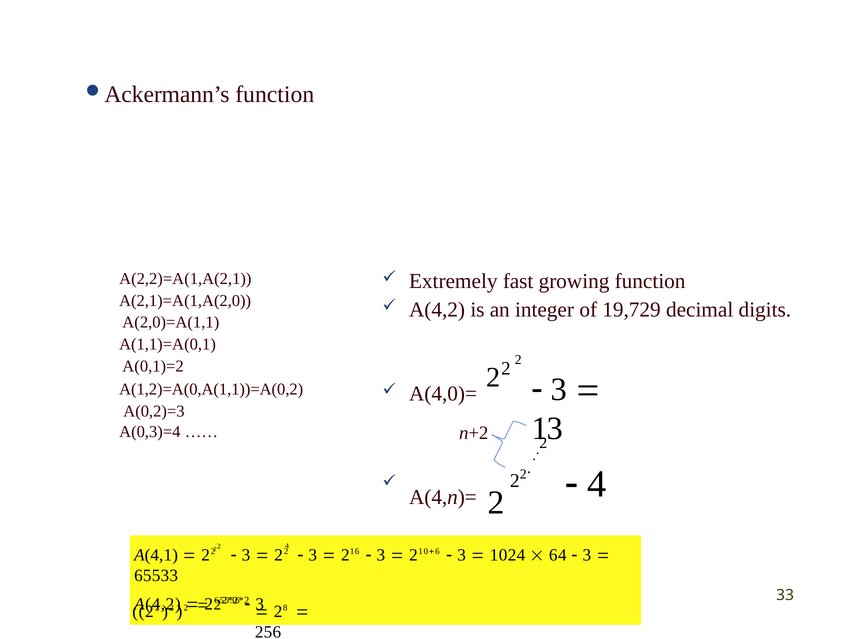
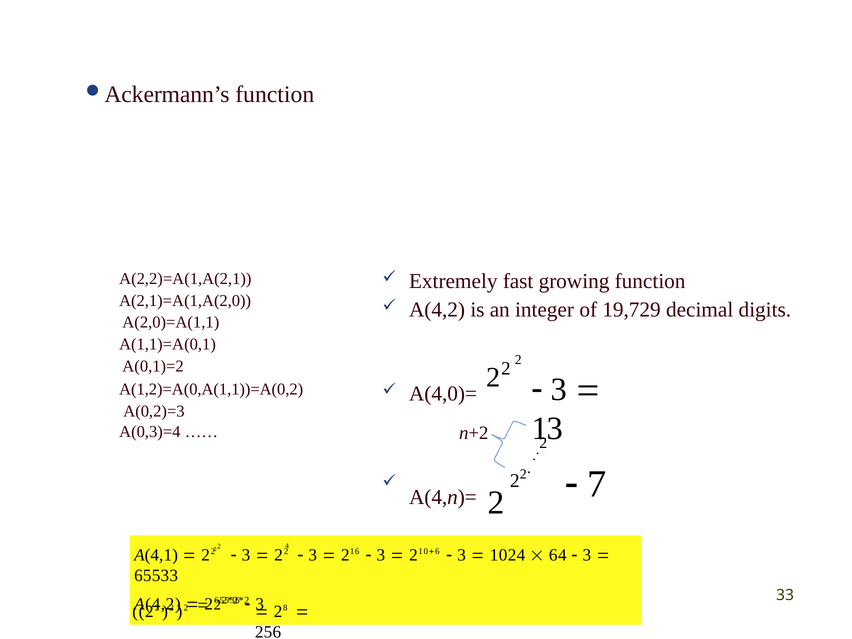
4: 4 -> 7 (597, 484)
